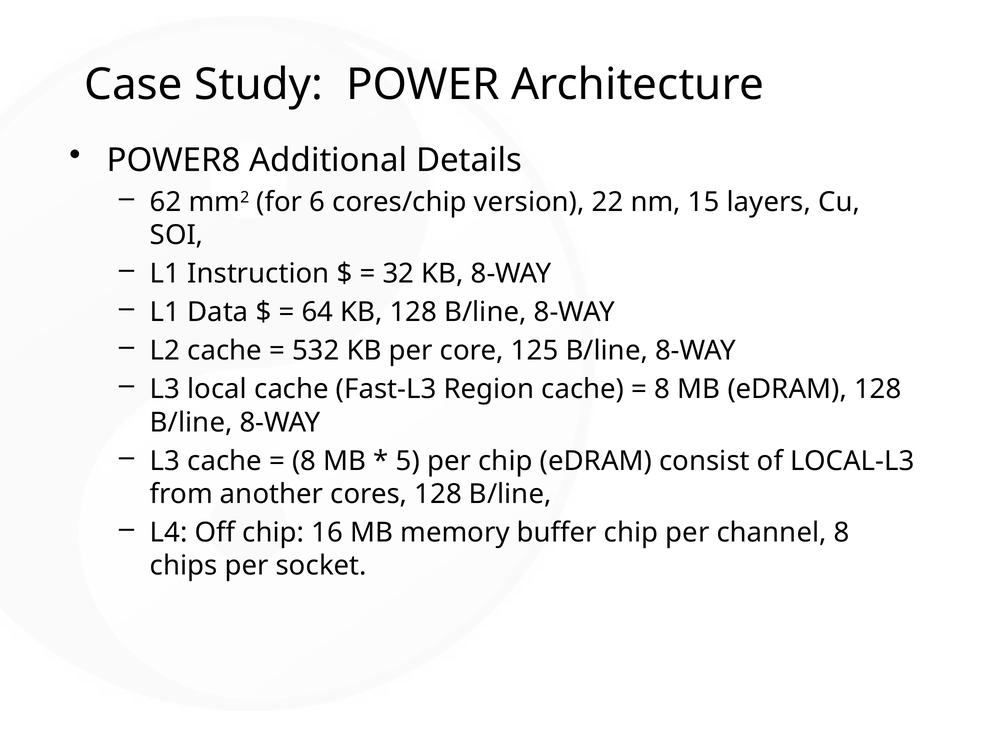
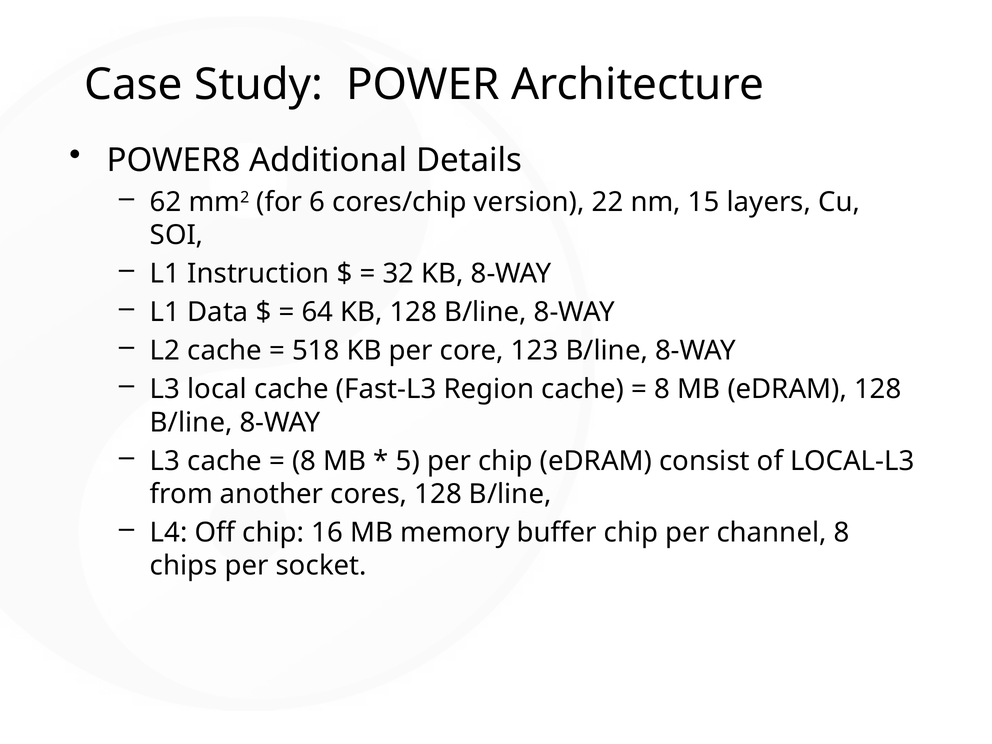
532: 532 -> 518 (316, 351)
125: 125 -> 123 (535, 351)
